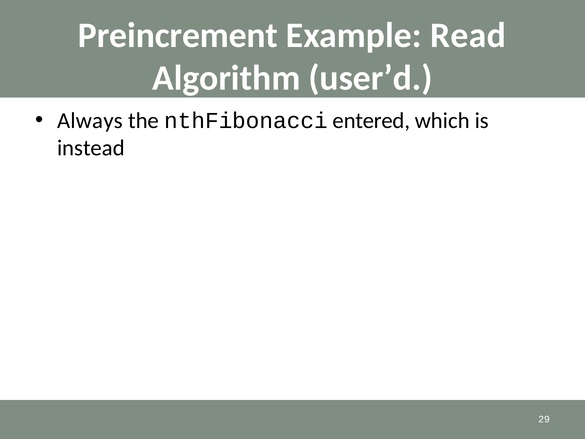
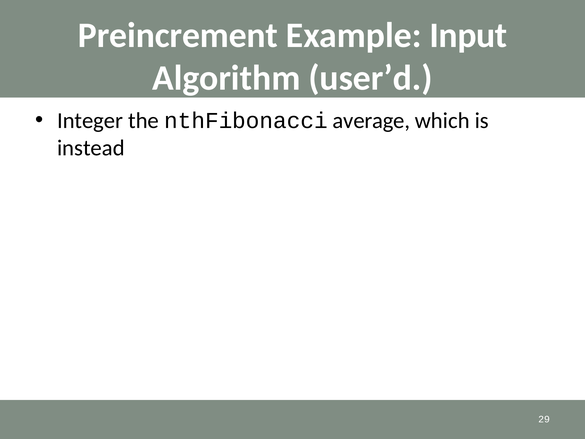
Read: Read -> Input (468, 35)
Always: Always -> Integer (90, 121)
entered: entered -> average (371, 121)
